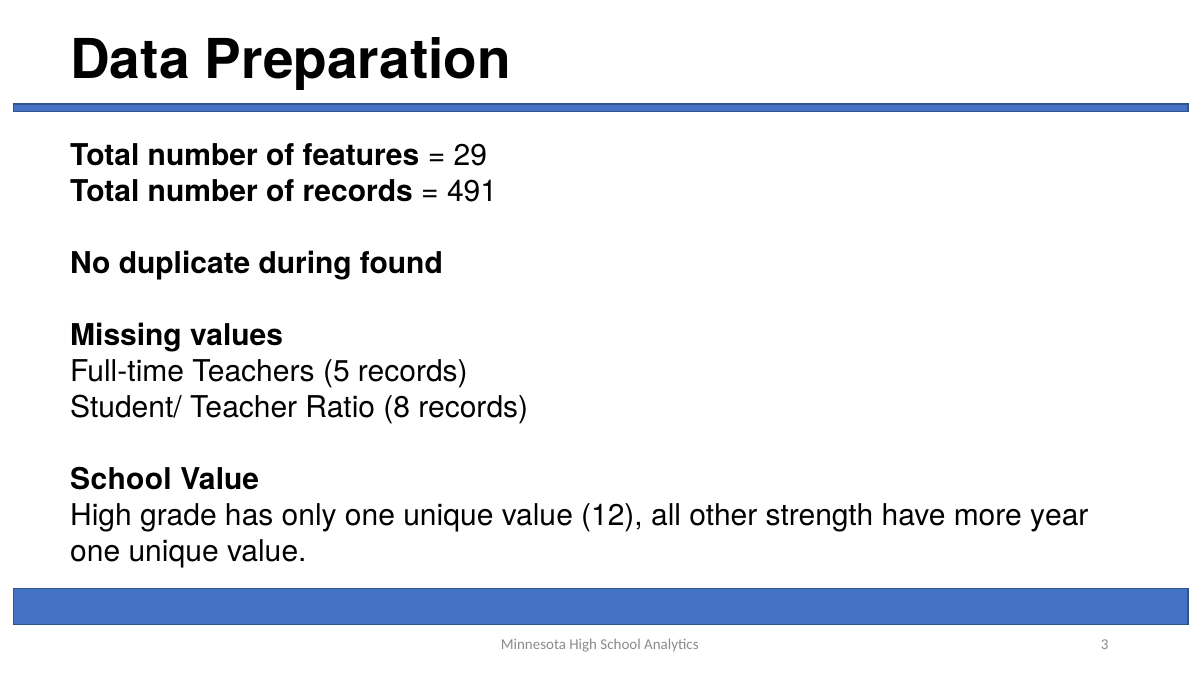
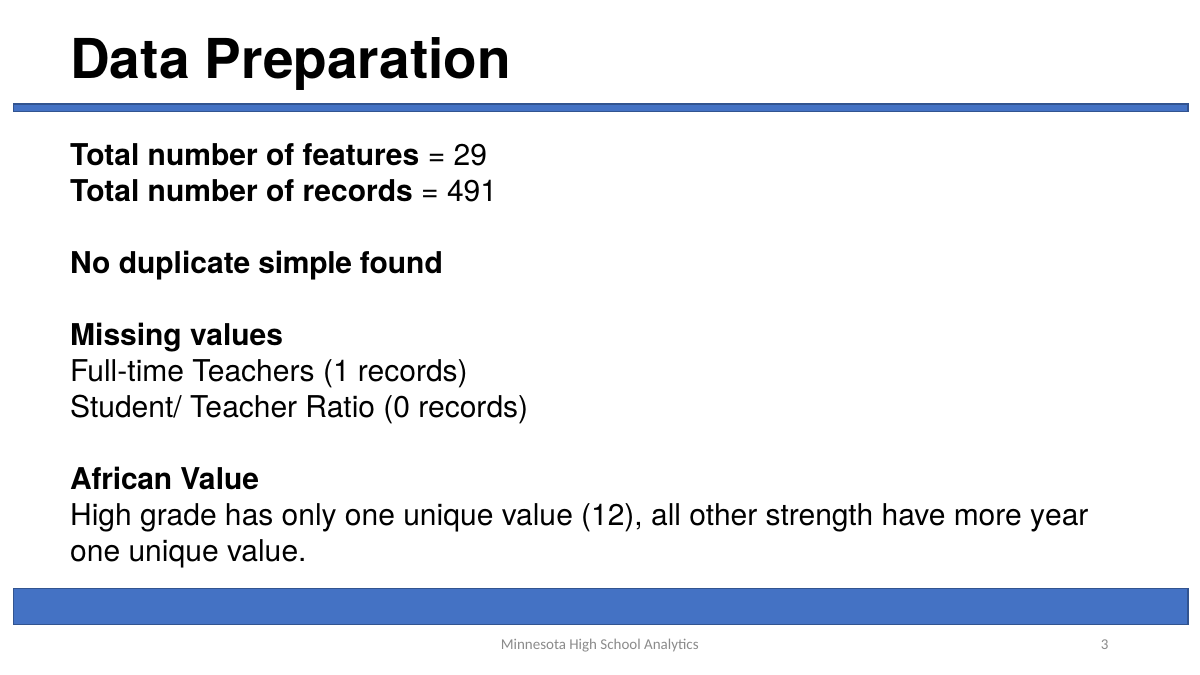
during: during -> simple (305, 263)
5: 5 -> 1 (336, 371)
8: 8 -> 0 (397, 407)
School: School -> African (121, 479)
